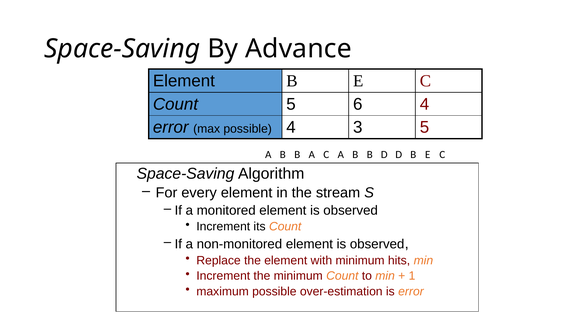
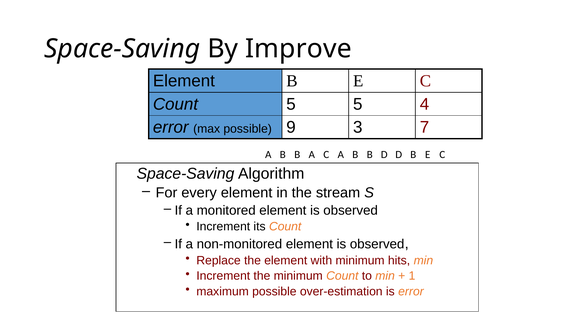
Advance: Advance -> Improve (298, 49)
5 6: 6 -> 5 (358, 104)
4: 4 -> 9 (291, 127)
3 5: 5 -> 7 (424, 127)
